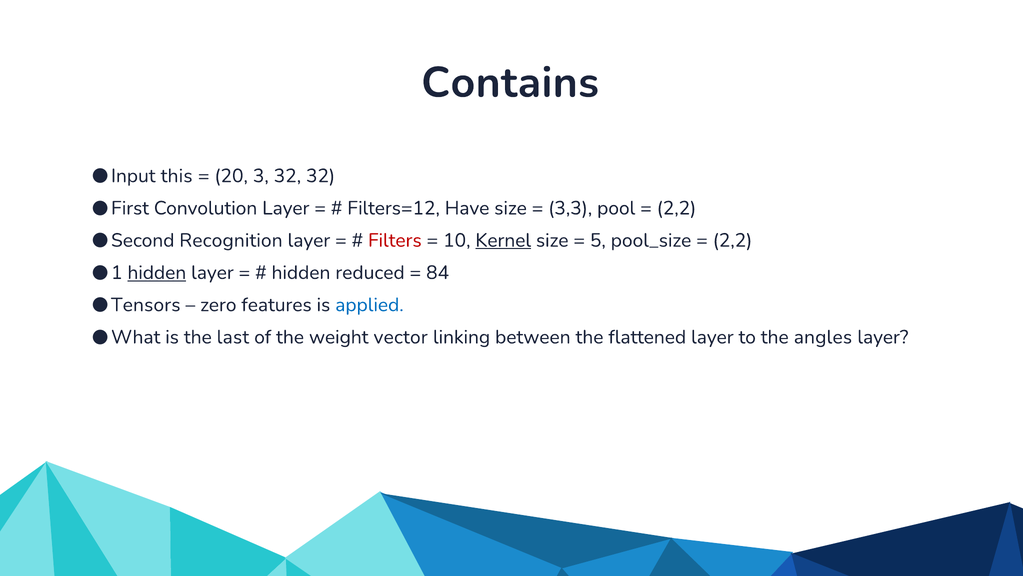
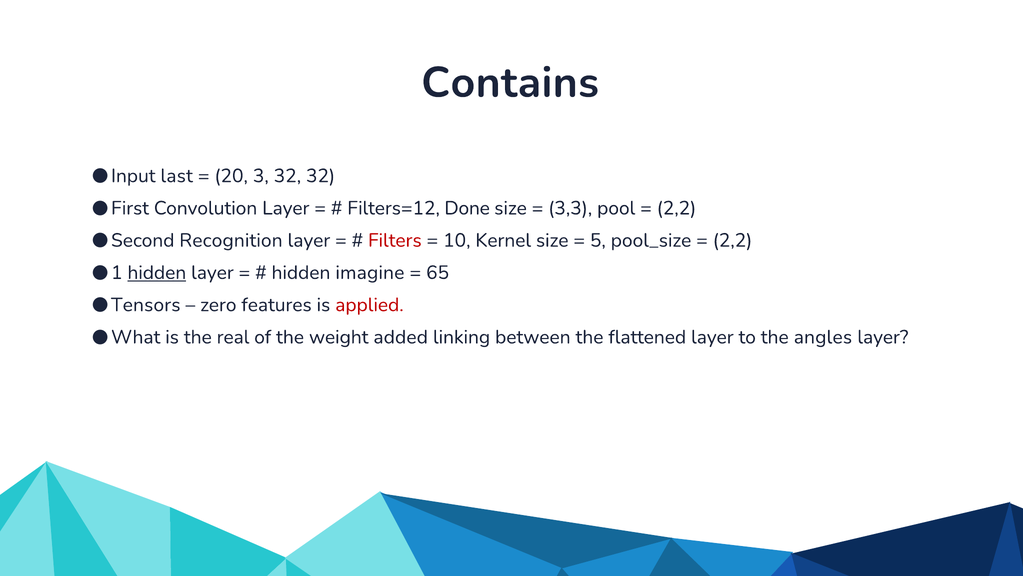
this: this -> last (177, 176)
Have: Have -> Done (467, 208)
Kernel underline: present -> none (503, 240)
reduced: reduced -> imagine (370, 272)
84: 84 -> 65 (438, 272)
applied colour: blue -> red (369, 305)
last: last -> real (233, 337)
vector: vector -> added (401, 337)
